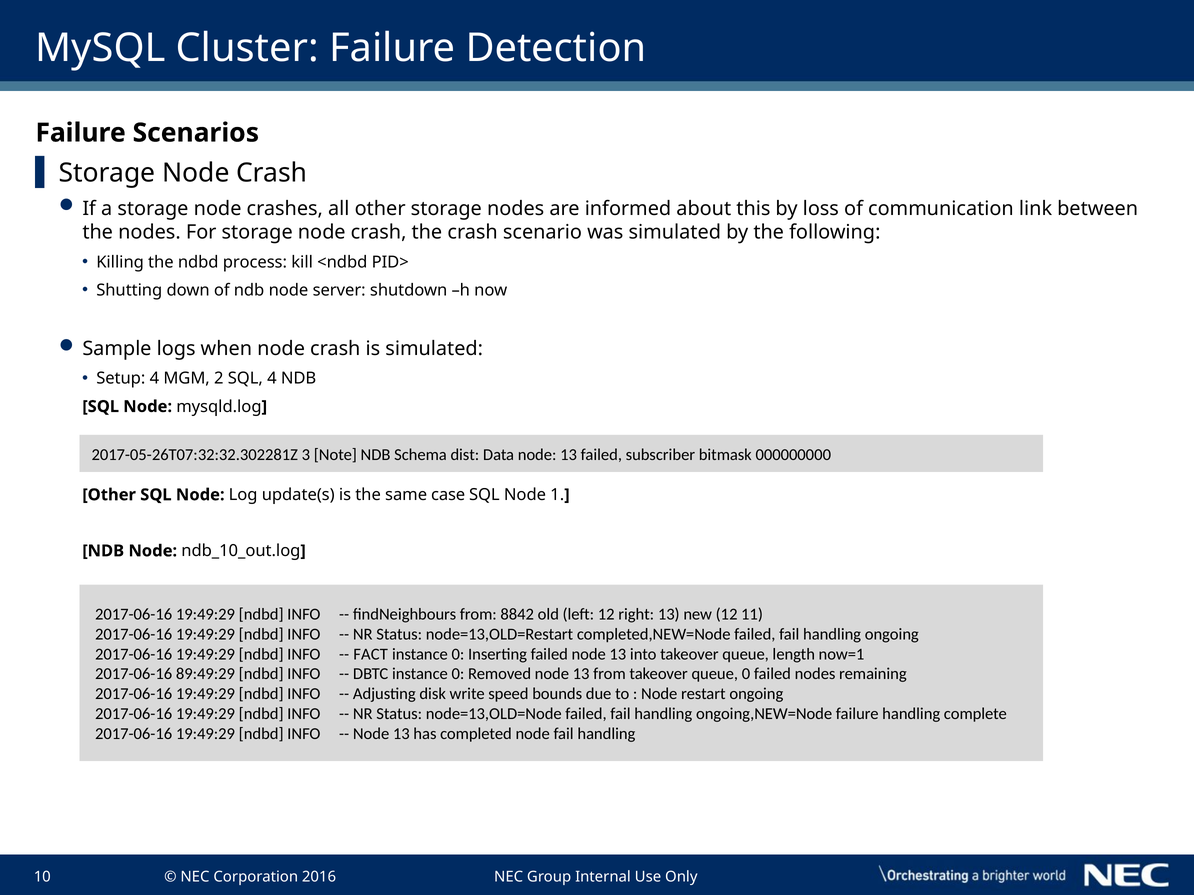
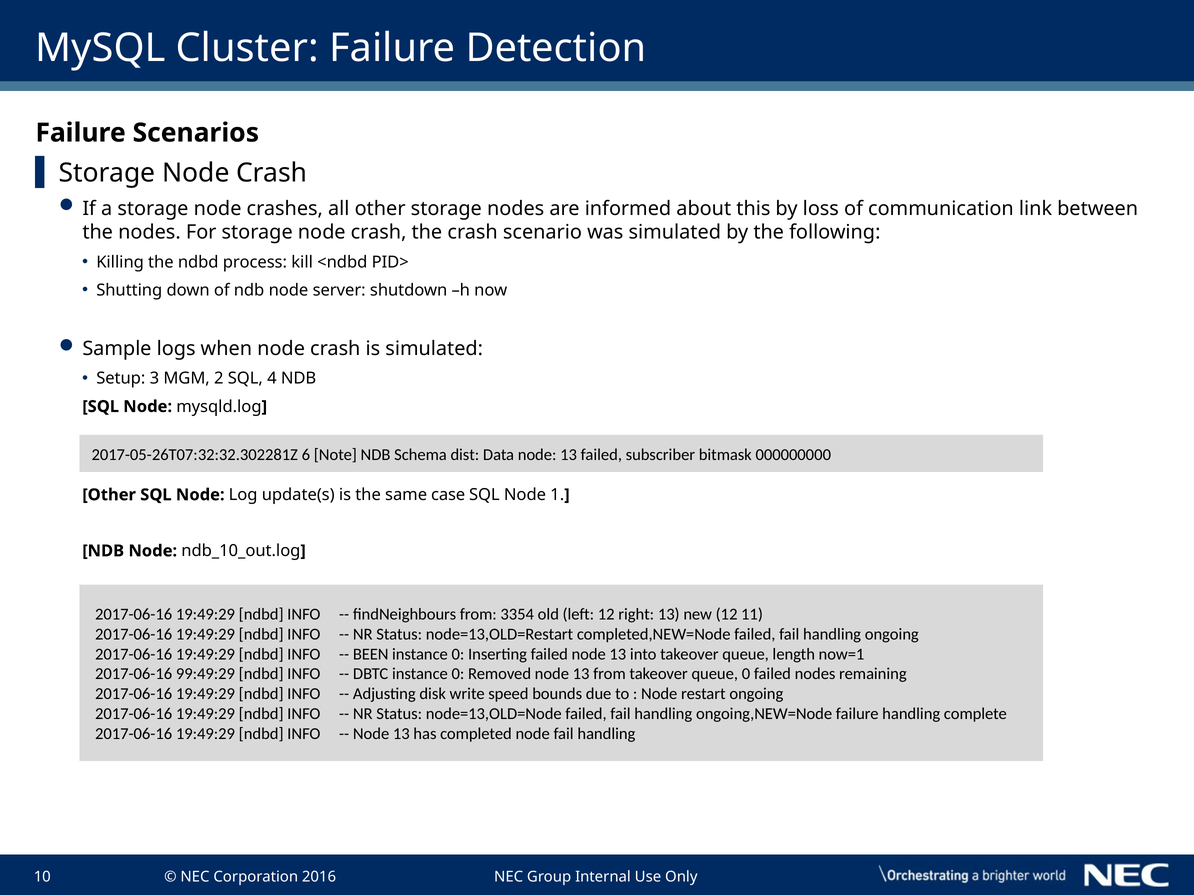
Setup 4: 4 -> 3 (154, 379)
3: 3 -> 6 (306, 455)
8842: 8842 -> 3354 (517, 615)
FACT: FACT -> BEEN (371, 654)
89:49:29: 89:49:29 -> 99:49:29 (205, 674)
